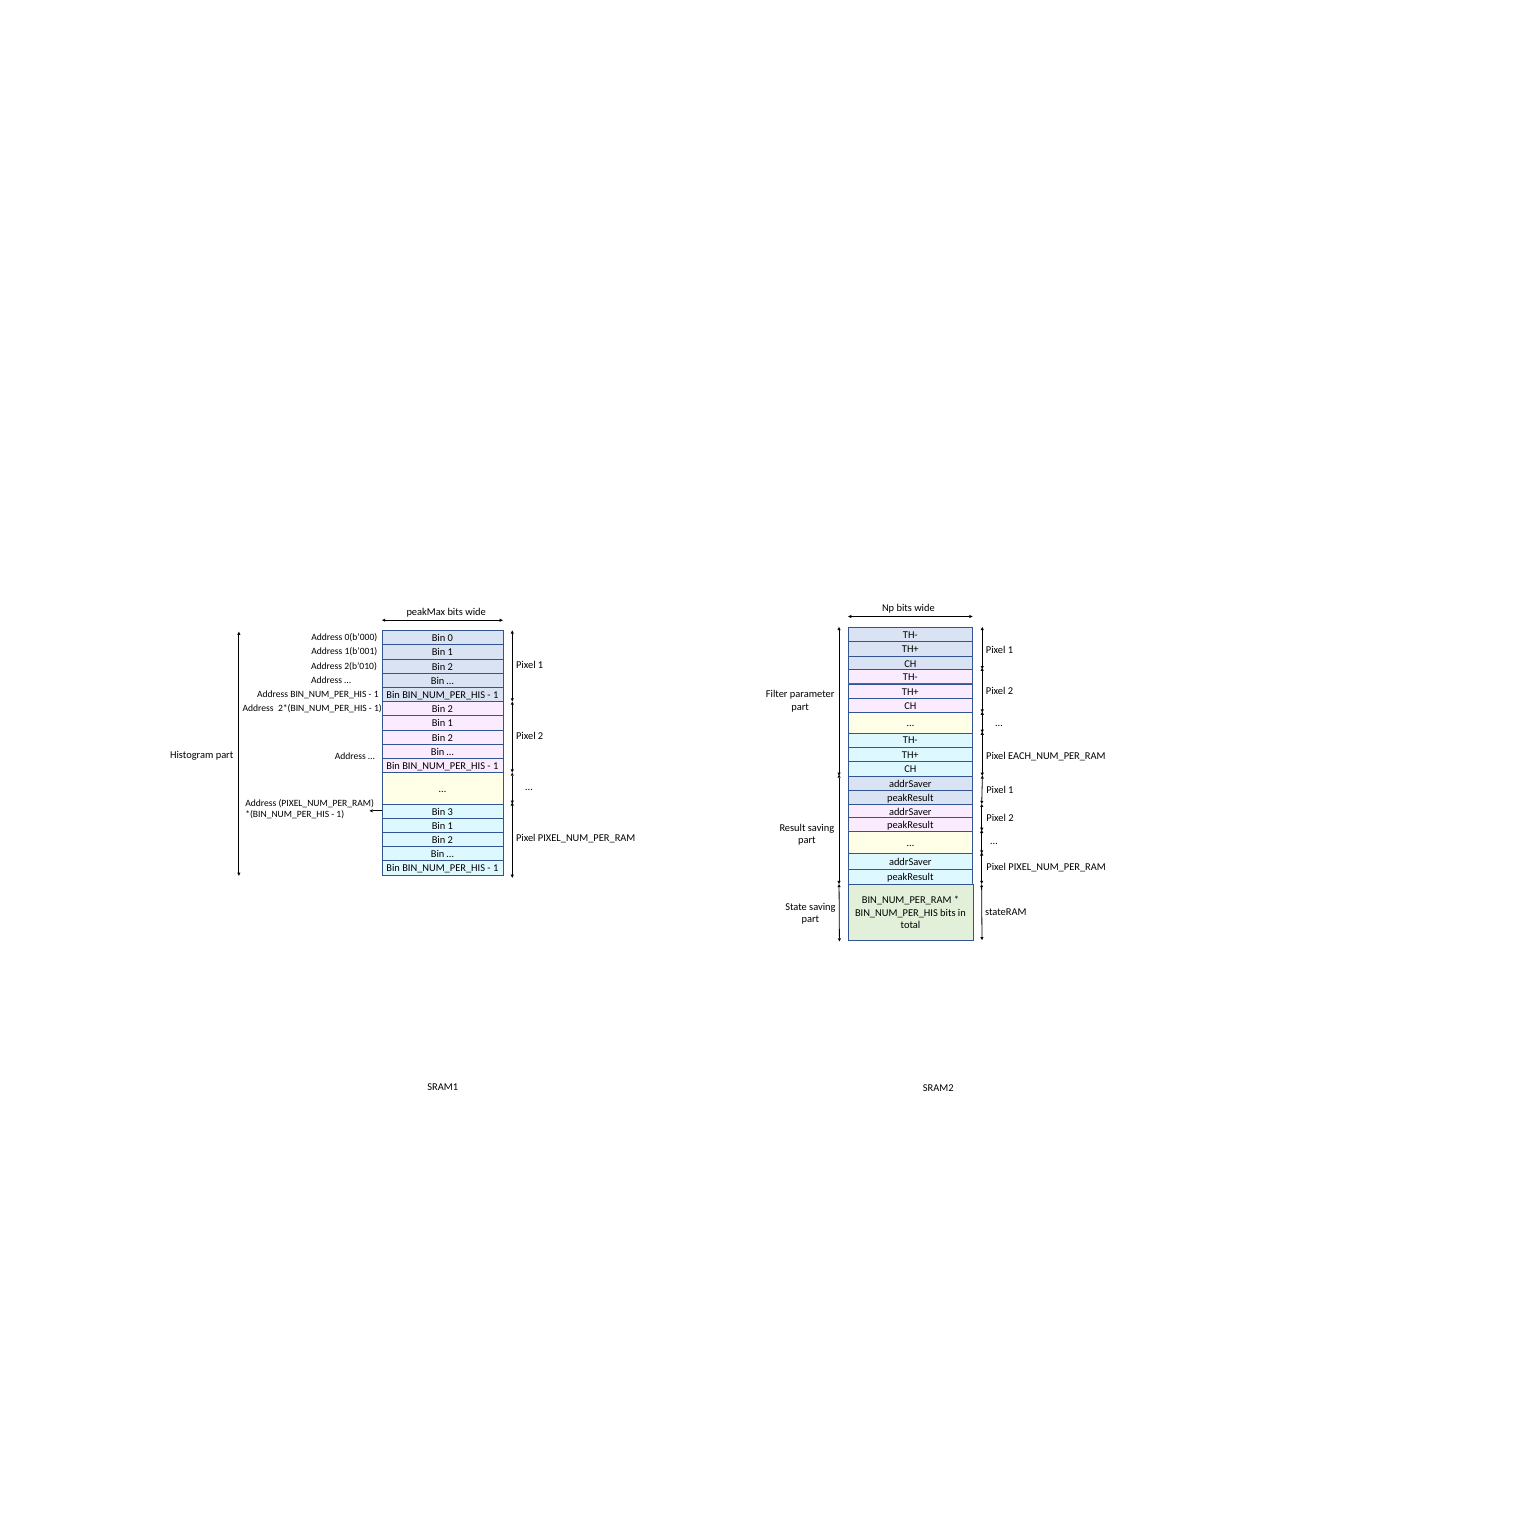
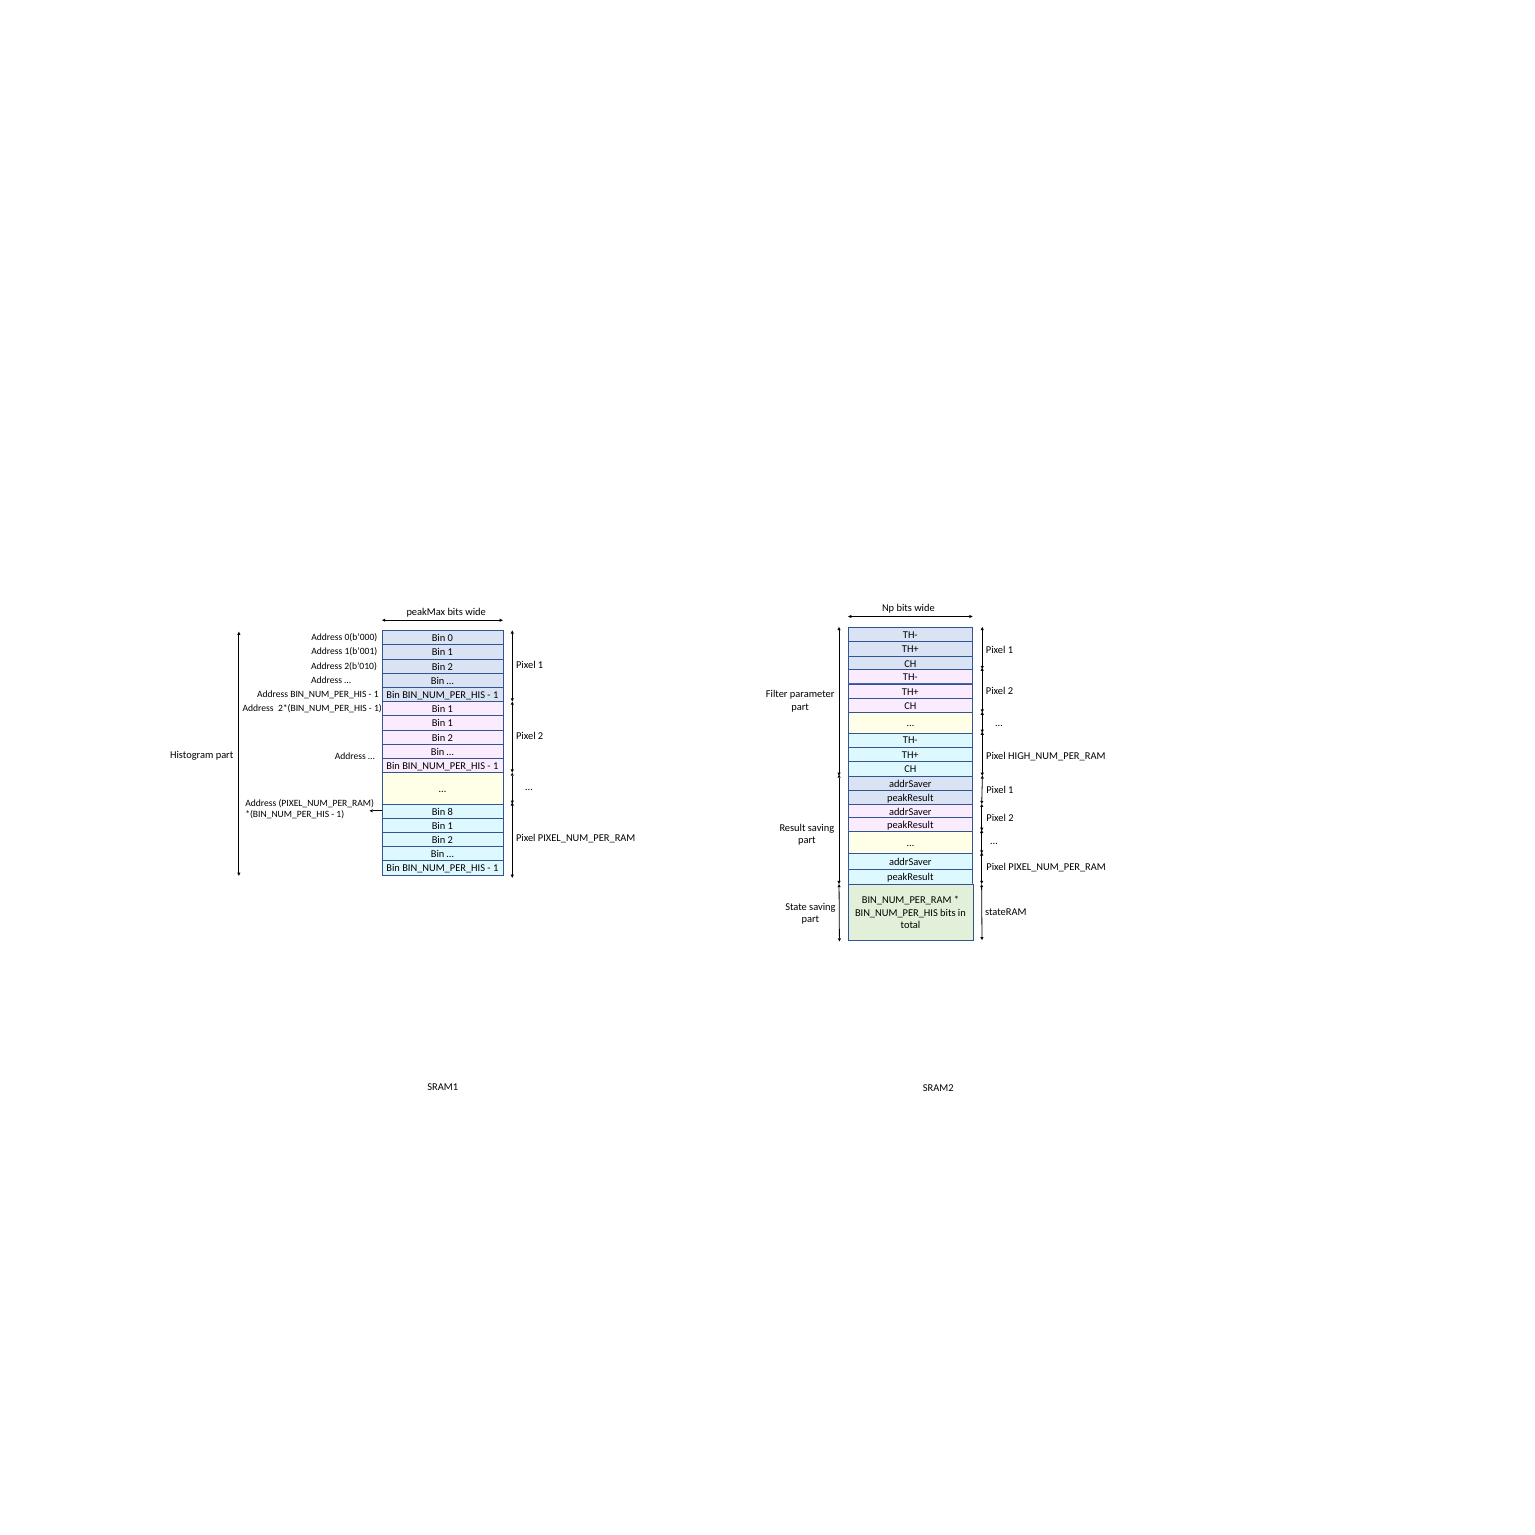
2: 2 -> 1 (450, 709)
EACH_NUM_PER_RAM: EACH_NUM_PER_RAM -> HIGH_NUM_PER_RAM (1057, 756)
3: 3 -> 8 (450, 812)
